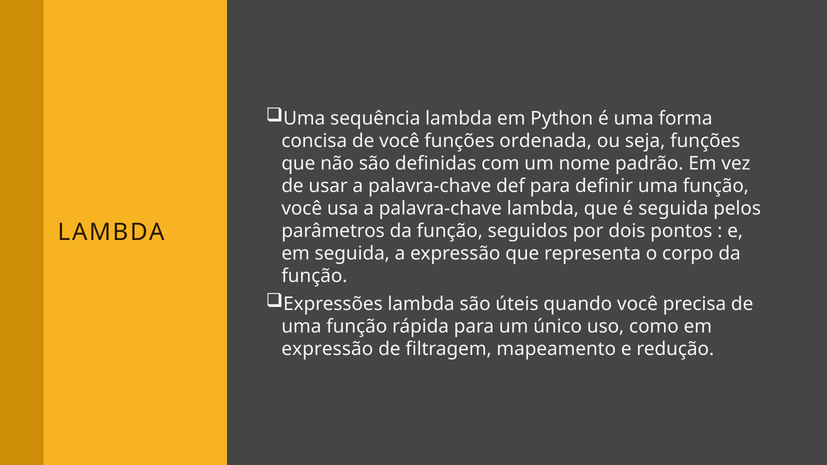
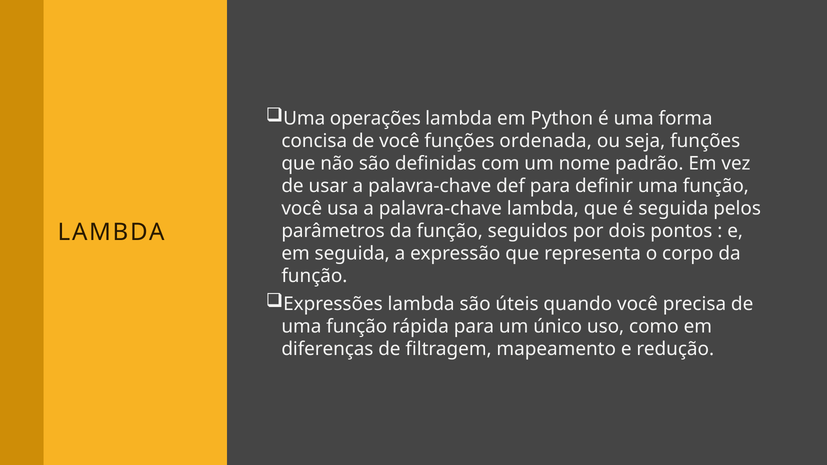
sequência: sequência -> operações (375, 119)
expressão: expressão -> diferenças (327, 349)
